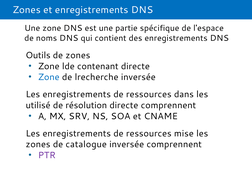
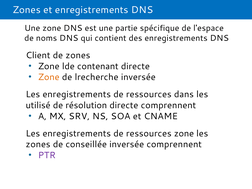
Outils: Outils -> Client (38, 55)
Zone colour: blue -> orange (49, 77)
ressources mise: mise -> zone (184, 133)
catalogue: catalogue -> conseillée (86, 144)
